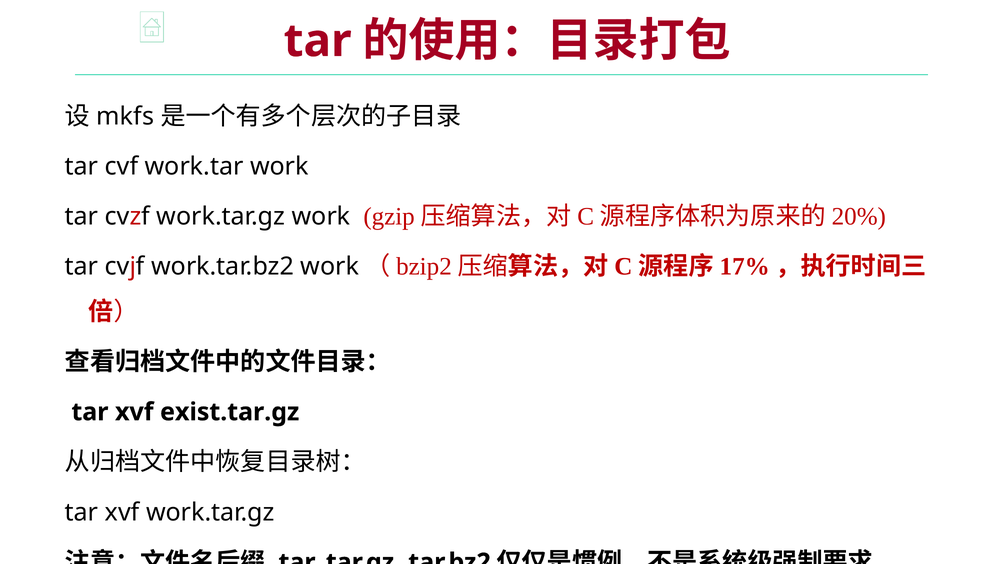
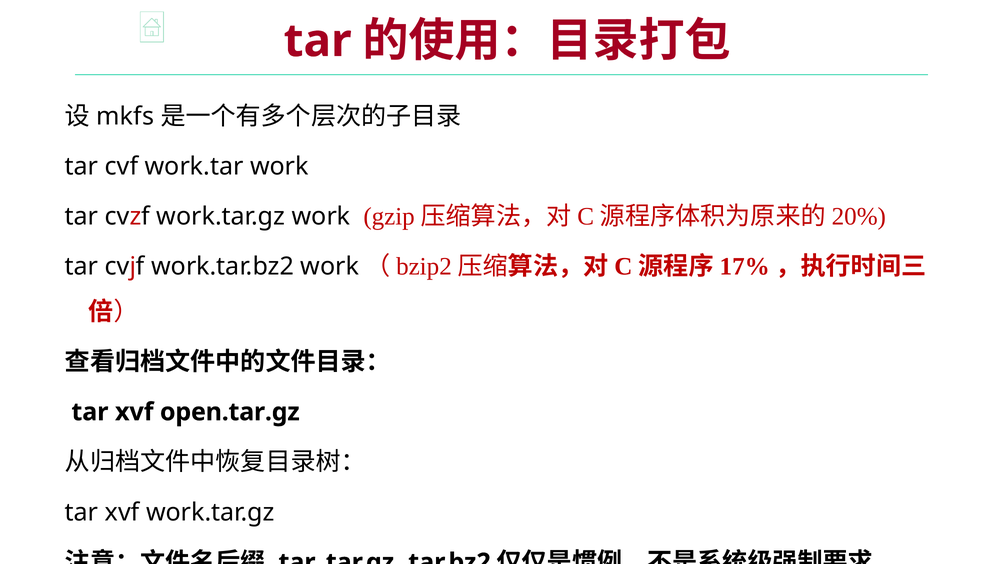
exist.tar.gz: exist.tar.gz -> open.tar.gz (230, 412)
